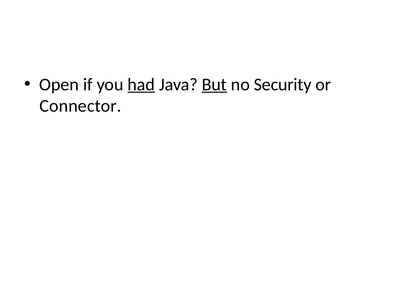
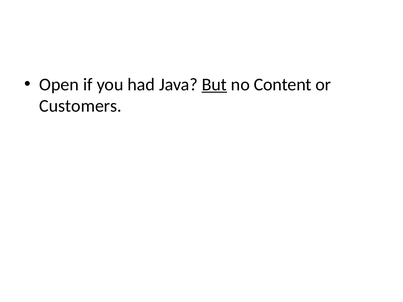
had underline: present -> none (141, 85)
Security: Security -> Content (283, 85)
Connector: Connector -> Customers (81, 106)
